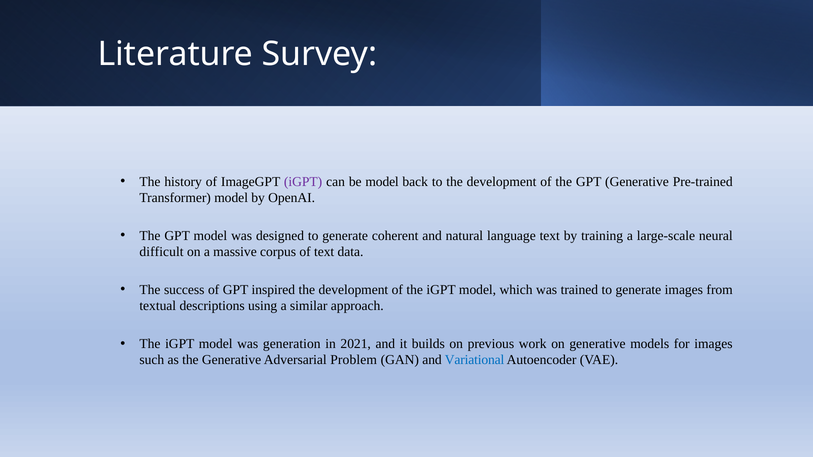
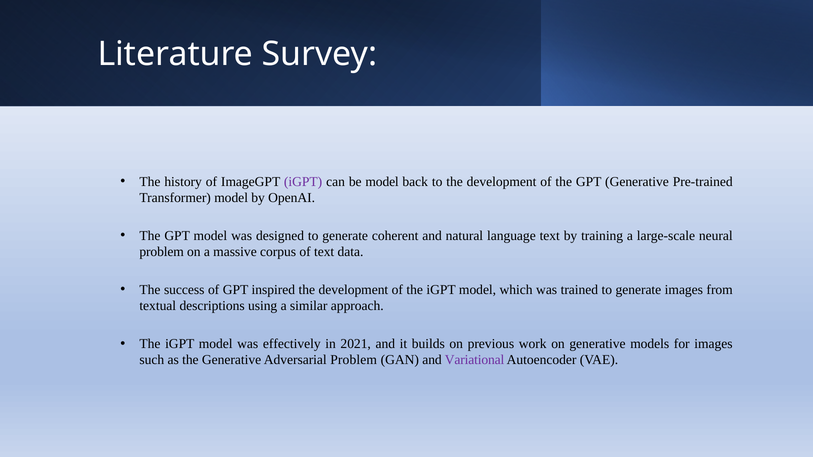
difficult: difficult -> problem (162, 252)
generation: generation -> effectively (292, 344)
Variational colour: blue -> purple (475, 360)
